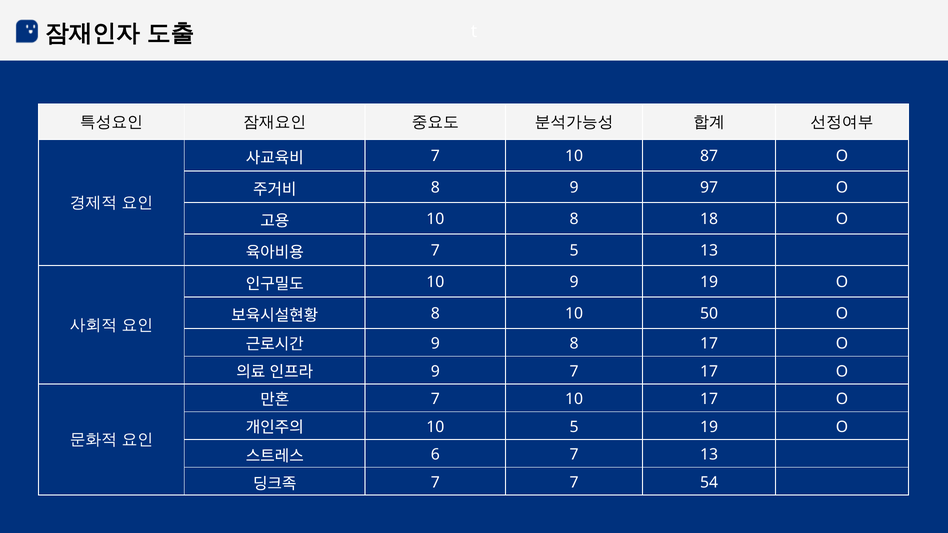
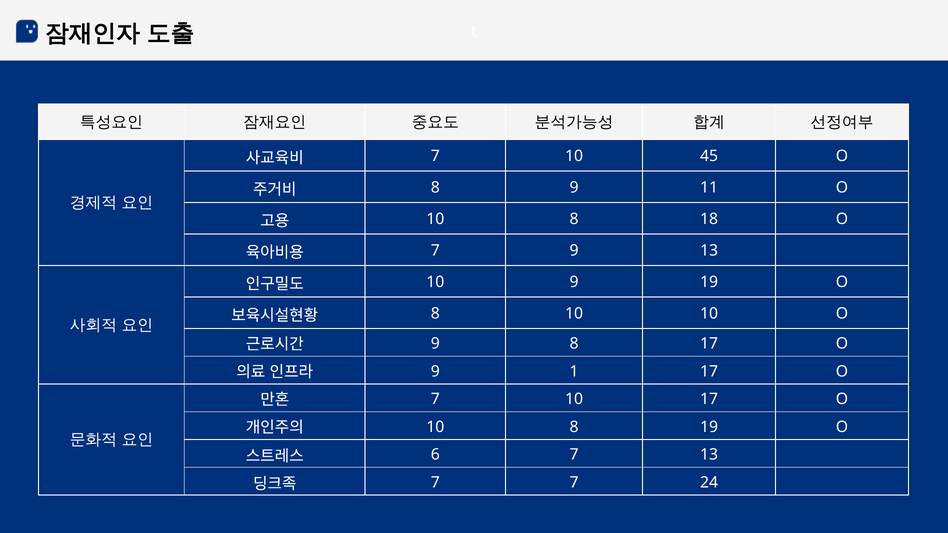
87: 87 -> 45 (709, 156)
97: 97 -> 11 (709, 188)
7 5: 5 -> 9 (574, 251)
10 50: 50 -> 10 (709, 314)
9 7: 7 -> 1 (574, 372)
5: 5 -> 8 (574, 427)
54: 54 -> 24 (709, 483)
